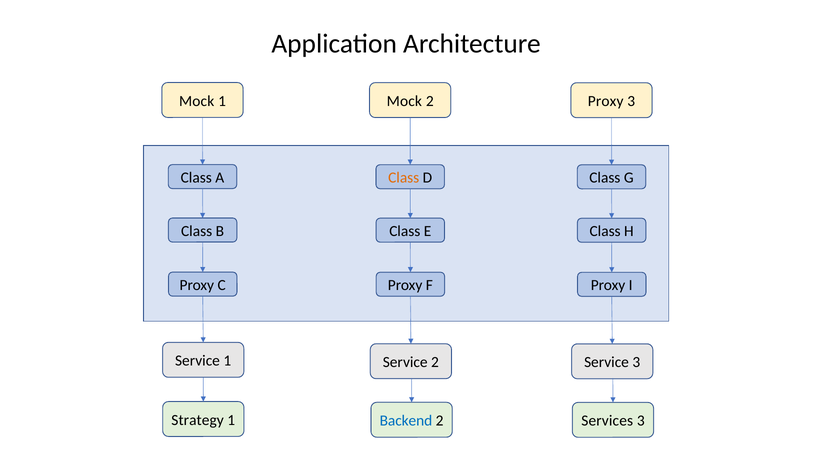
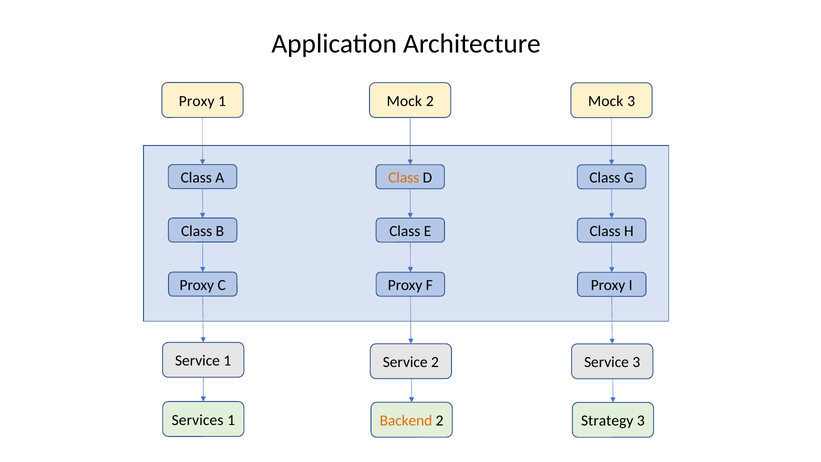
Mock: Mock -> Proxy (197, 101)
Proxy: Proxy -> Mock (606, 101)
Strategy: Strategy -> Services (198, 420)
Backend colour: blue -> orange (406, 421)
Services: Services -> Strategy (607, 421)
